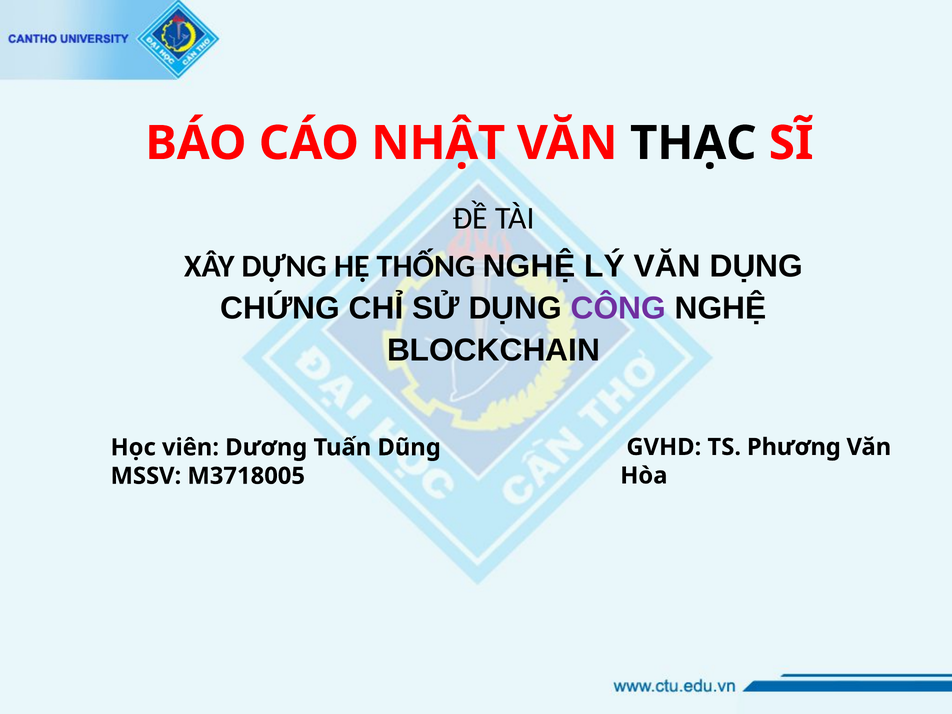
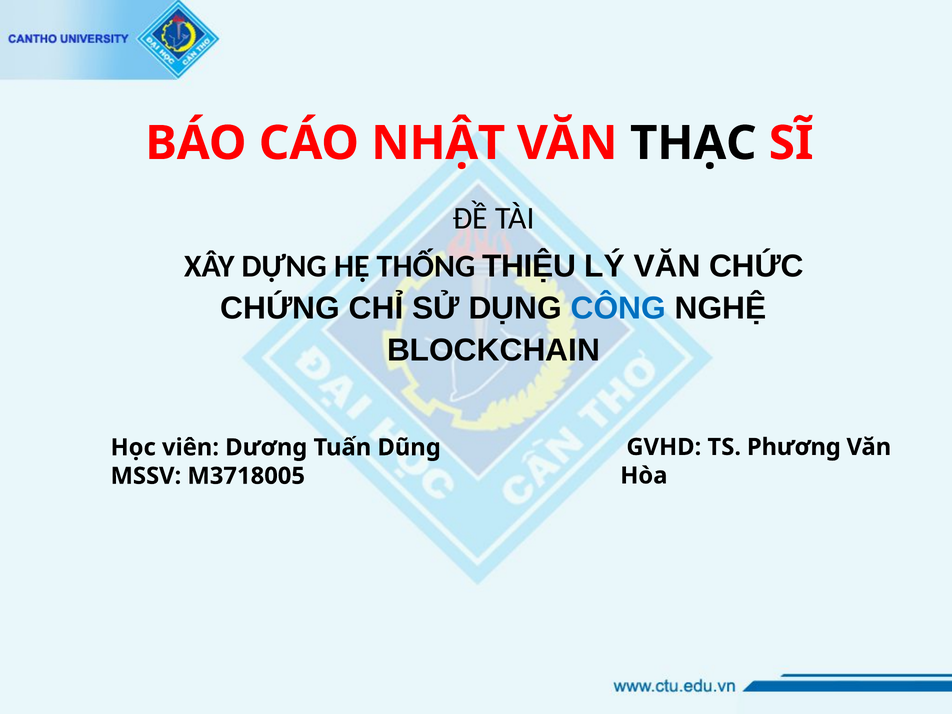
THỐNG NGHỆ: NGHỆ -> THIỆU (529, 266)
VĂN DỤNG: DỤNG -> CHỨC (756, 266)
CÔNG colour: purple -> blue (618, 308)
